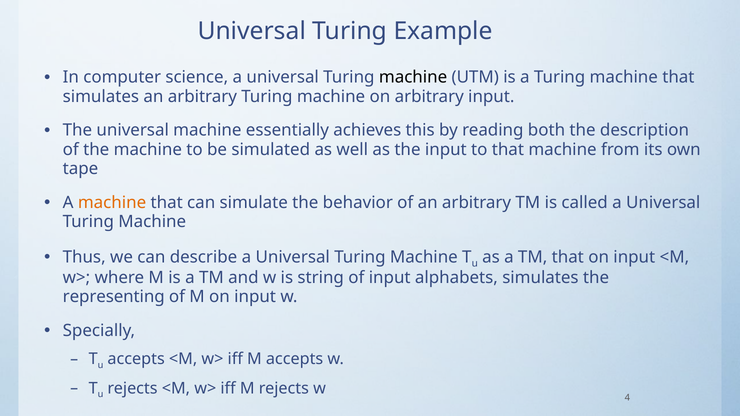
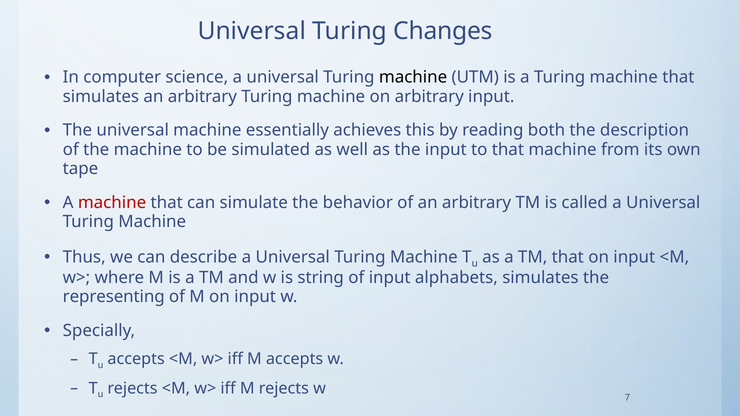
Example: Example -> Changes (443, 31)
machine colour: orange -> red (112, 203)
4: 4 -> 7 (627, 398)
